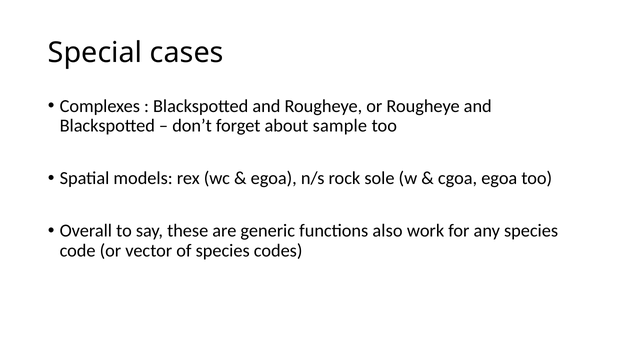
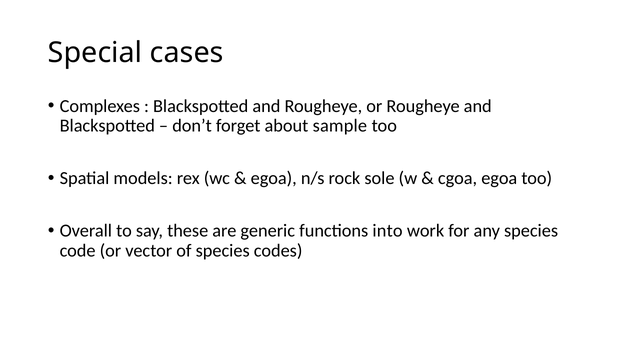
also: also -> into (388, 231)
